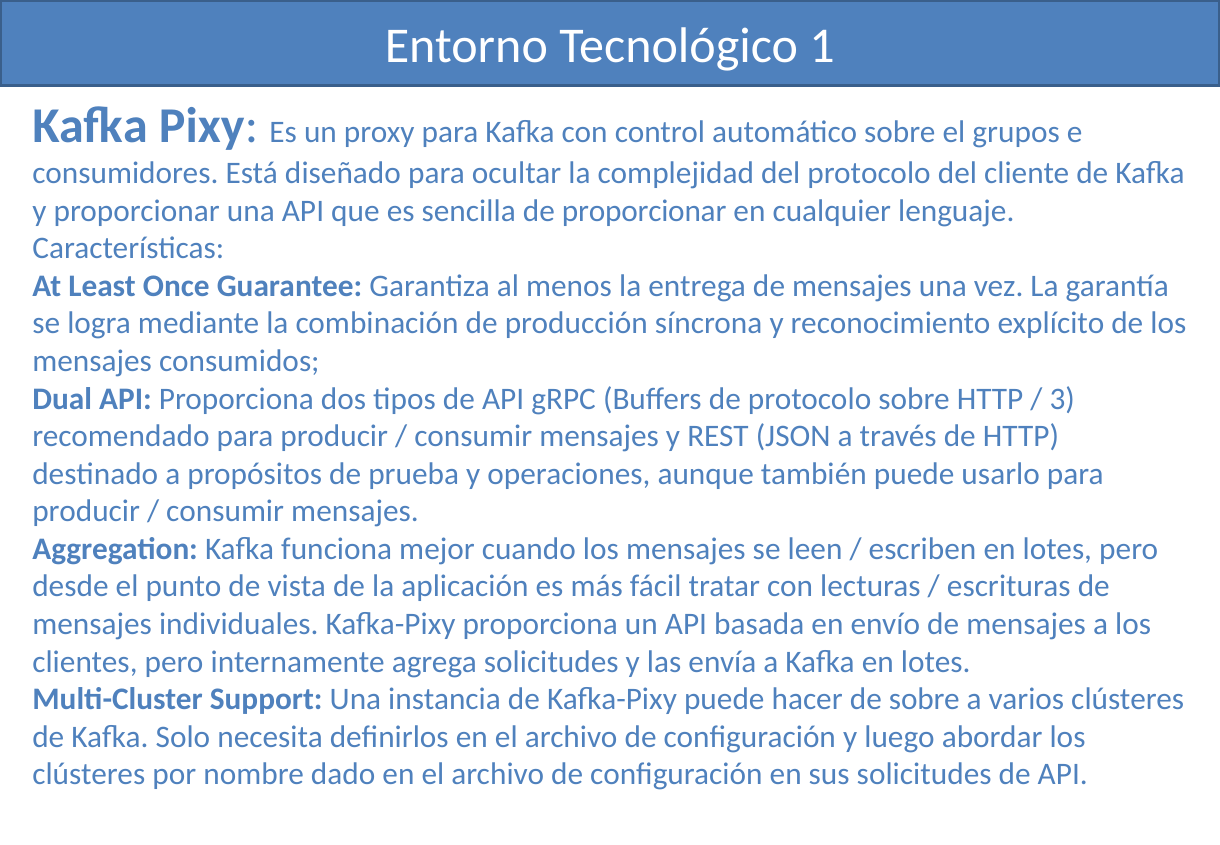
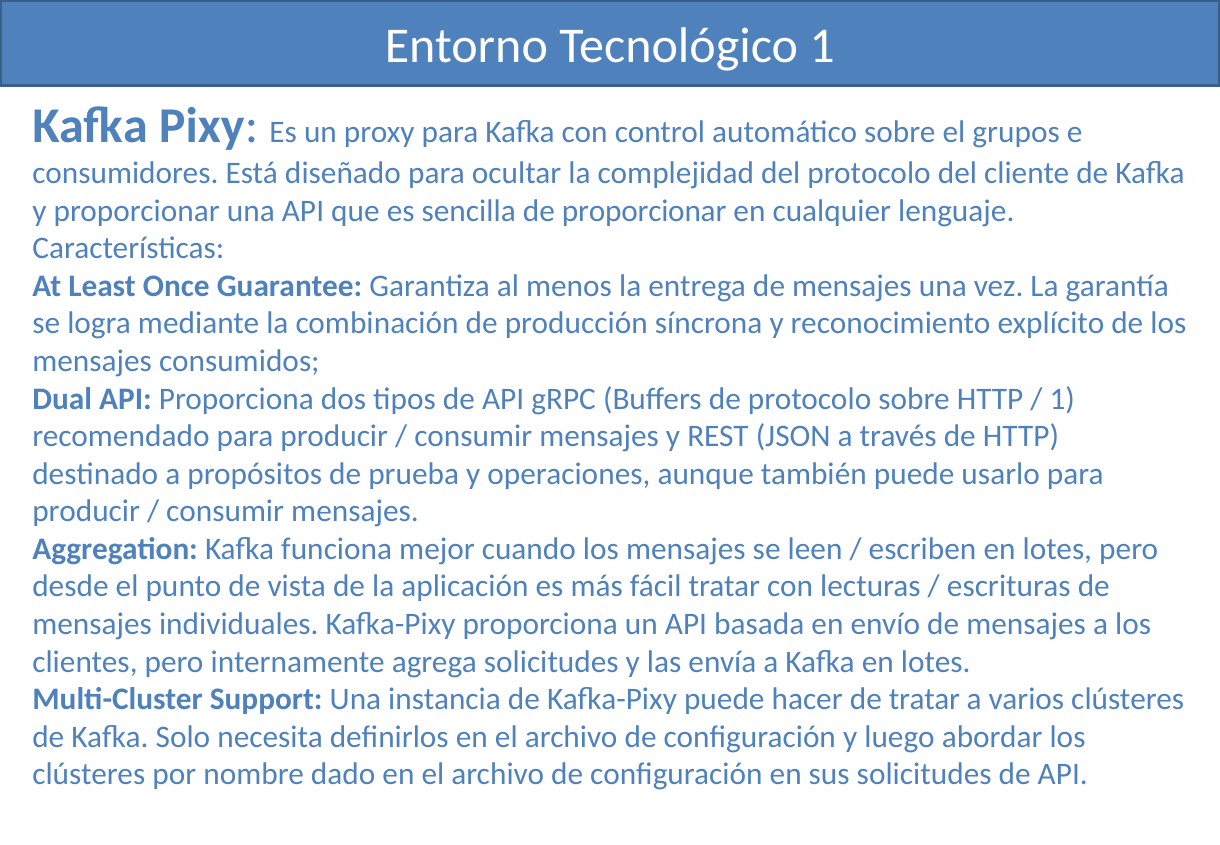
3: 3 -> 1 (1062, 398)
de sobre: sobre -> tratar (924, 699)
